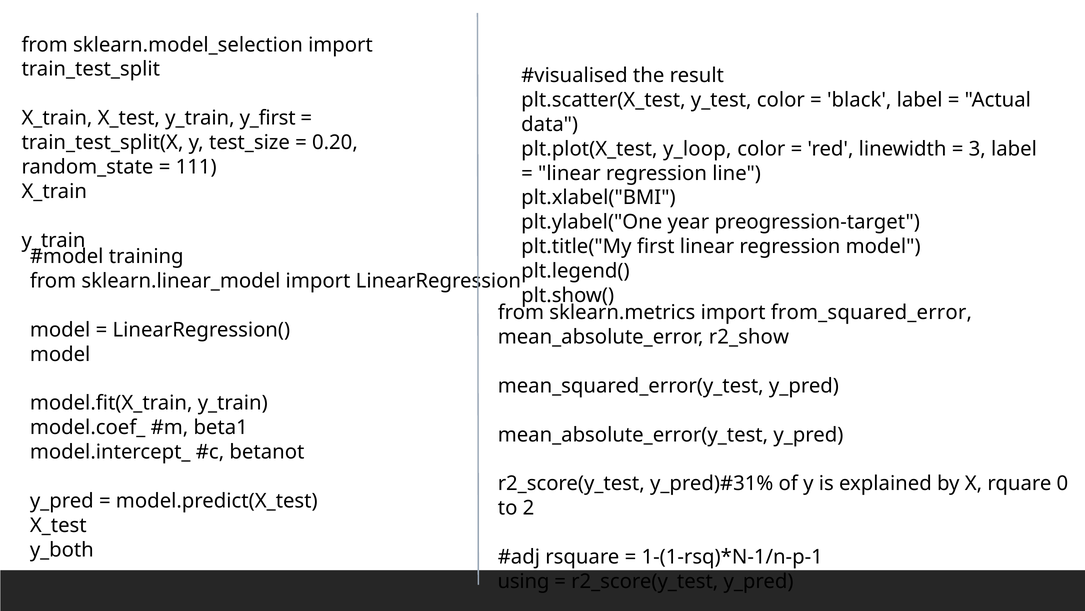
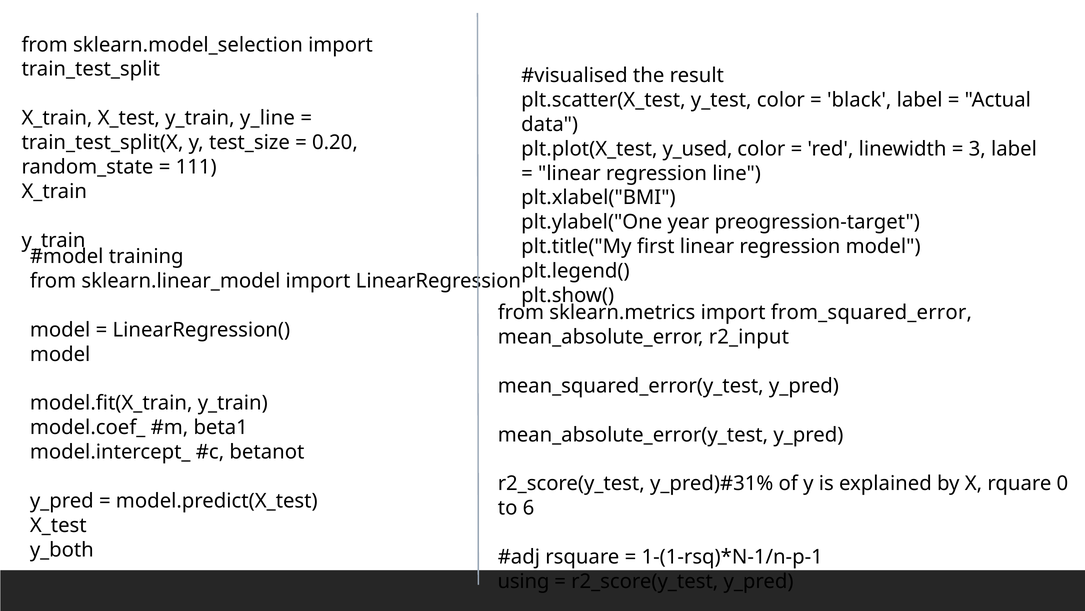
y_first: y_first -> y_line (267, 118)
y_loop: y_loop -> y_used (698, 149)
r2_show: r2_show -> r2_input (749, 337)
2: 2 -> 6 (528, 508)
